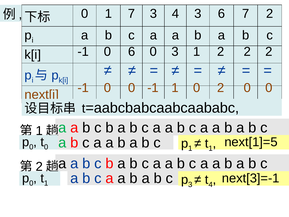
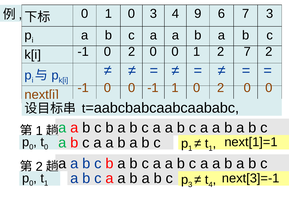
7: 7 -> 0 (131, 14)
4 3: 3 -> 9 (198, 14)
7 2: 2 -> 3 (270, 14)
-1 6: 6 -> 2 (132, 52)
0 3: 3 -> 0 (175, 52)
1 2 2: 2 -> 7 (247, 52)
next[1]=5: next[1]=5 -> next[1]=1 (251, 142)
